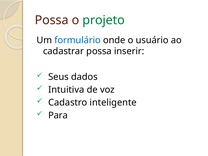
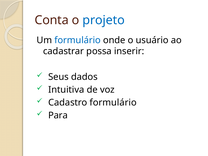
Possa: Possa -> Conta (52, 20)
projeto colour: green -> blue (104, 20)
Cadastro inteligente: inteligente -> formulário (113, 103)
